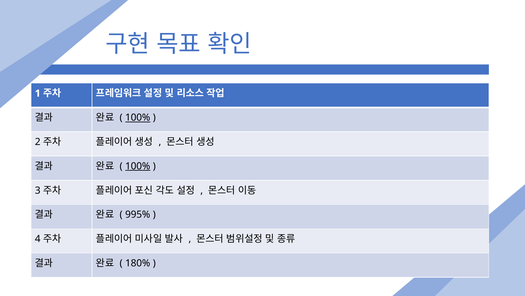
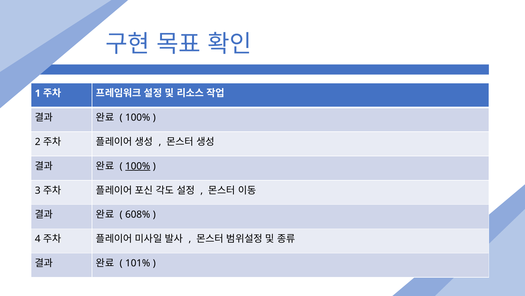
100% underline: present -> none (138, 117)
995%: 995% -> 608% (138, 214)
180%: 180% -> 101% (138, 263)
